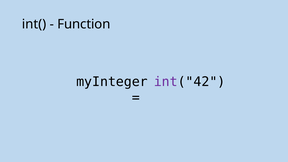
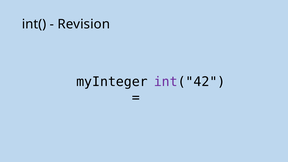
Function: Function -> Revision (84, 24)
